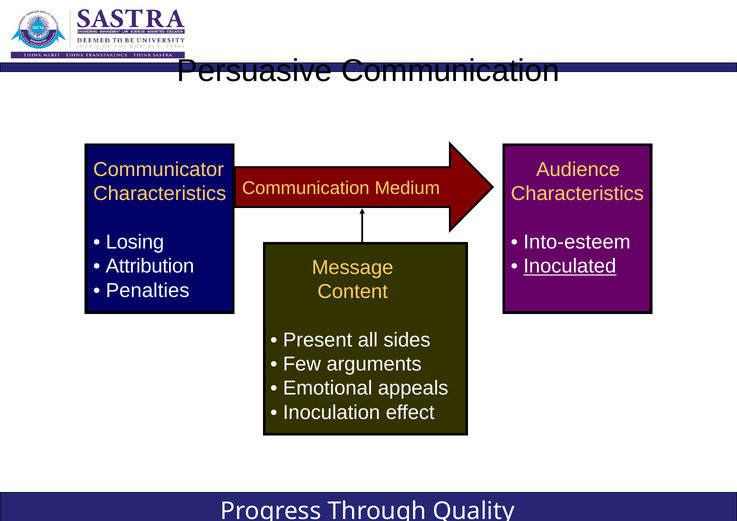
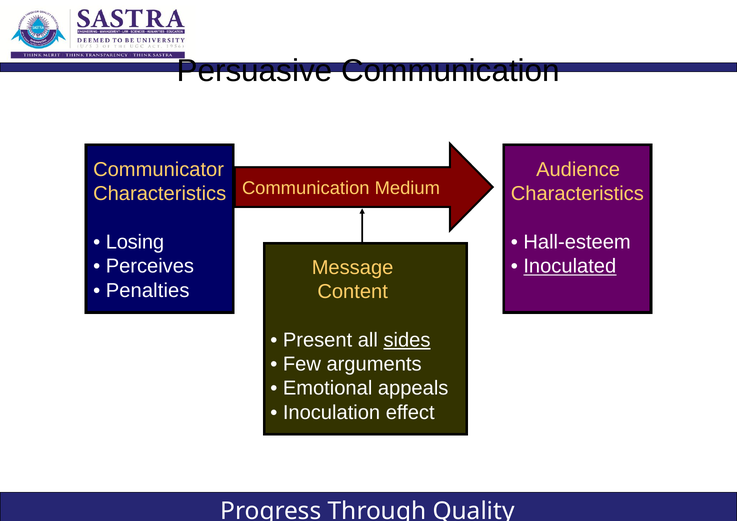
Into-esteem: Into-esteem -> Hall-esteem (577, 242)
Attribution: Attribution -> Perceives (150, 266)
sides underline: none -> present (407, 340)
